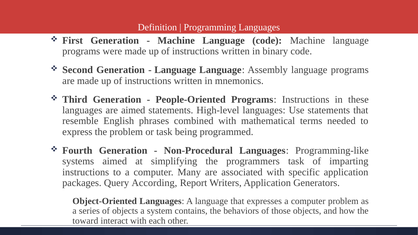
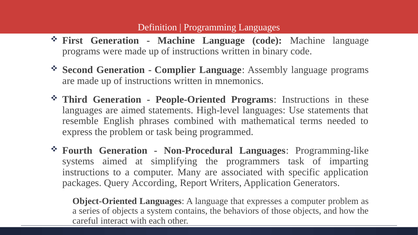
Language: Language -> Complier (175, 70)
toward: toward -> careful (85, 221)
